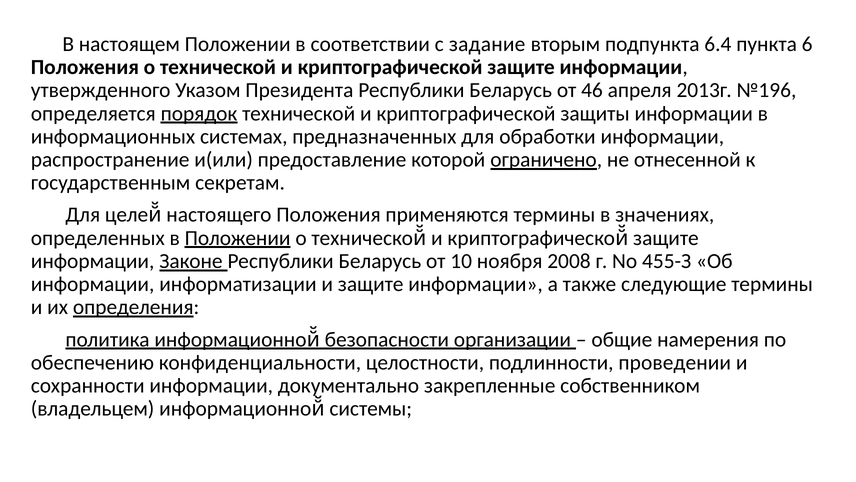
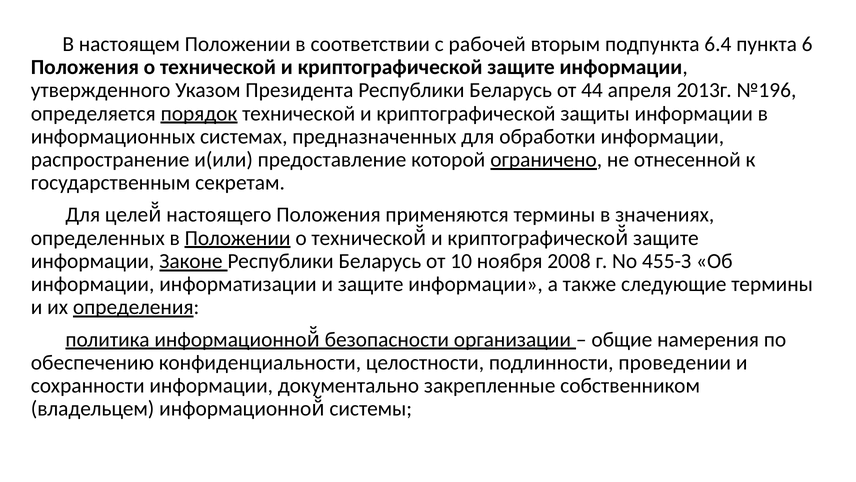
задание: задание -> рабочей (487, 44)
46: 46 -> 44 (592, 90)
